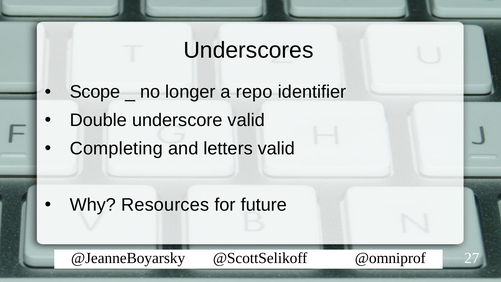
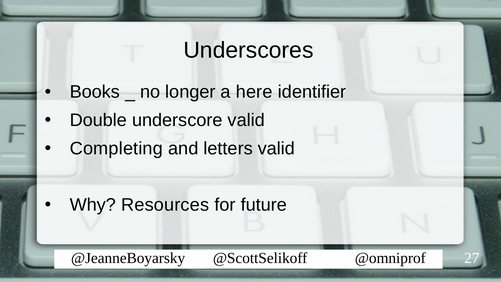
Scope: Scope -> Books (95, 92)
repo: repo -> here (254, 92)
